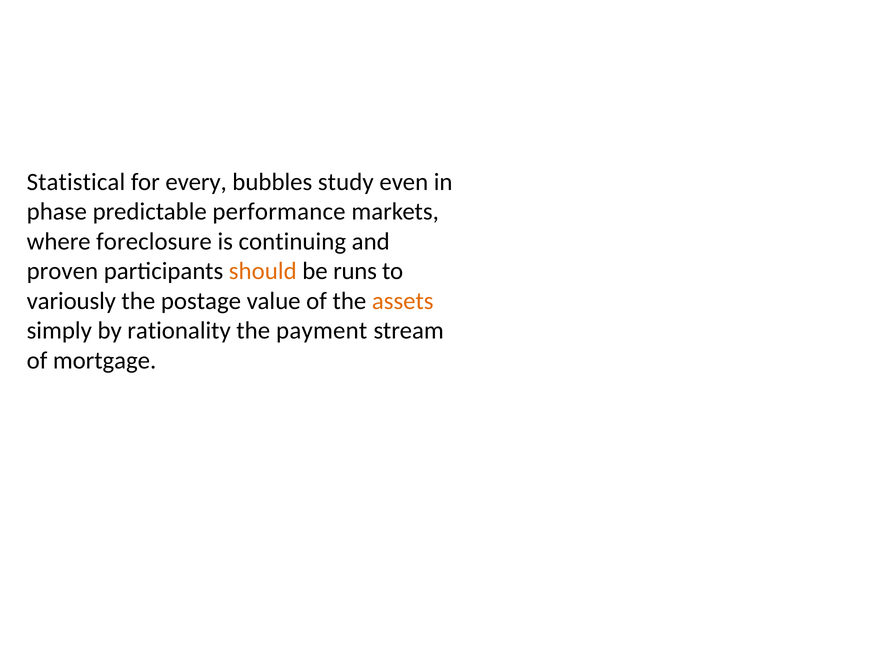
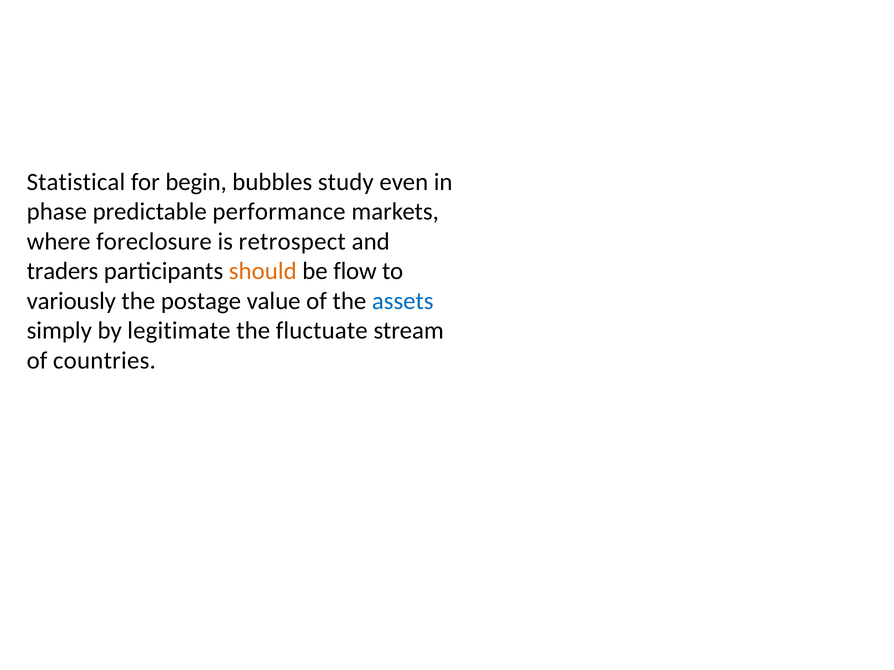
every: every -> begin (196, 182)
continuing: continuing -> retrospect (292, 242)
proven: proven -> traders (62, 271)
runs: runs -> flow (355, 271)
assets colour: orange -> blue (403, 301)
rationality: rationality -> legitimate (179, 331)
payment: payment -> fluctuate (322, 331)
mortgage: mortgage -> countries (104, 361)
